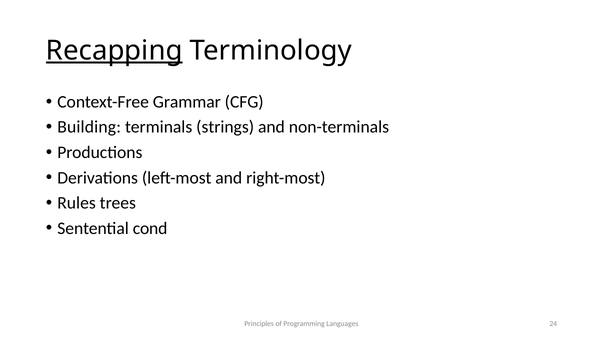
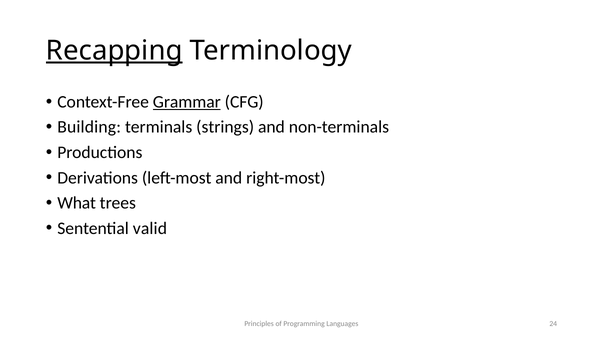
Grammar underline: none -> present (187, 102)
Rules: Rules -> What (77, 203)
cond: cond -> valid (150, 228)
